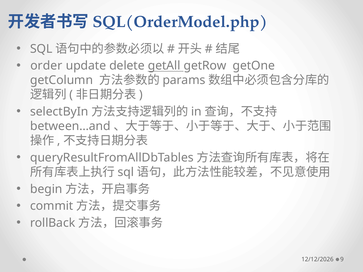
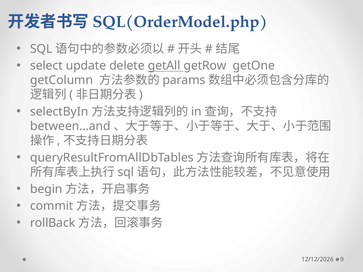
order: order -> select (46, 66)
